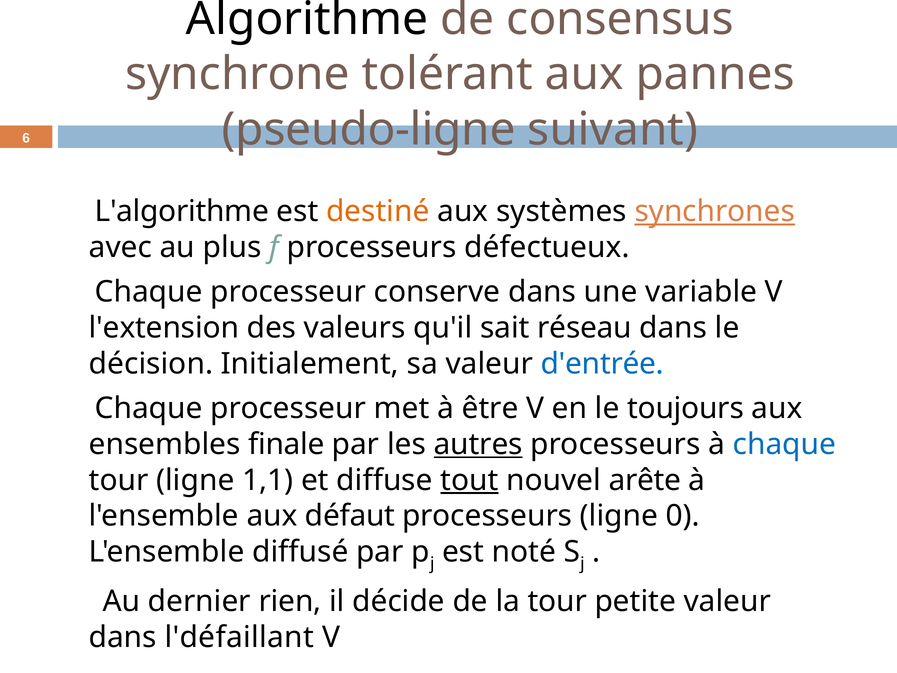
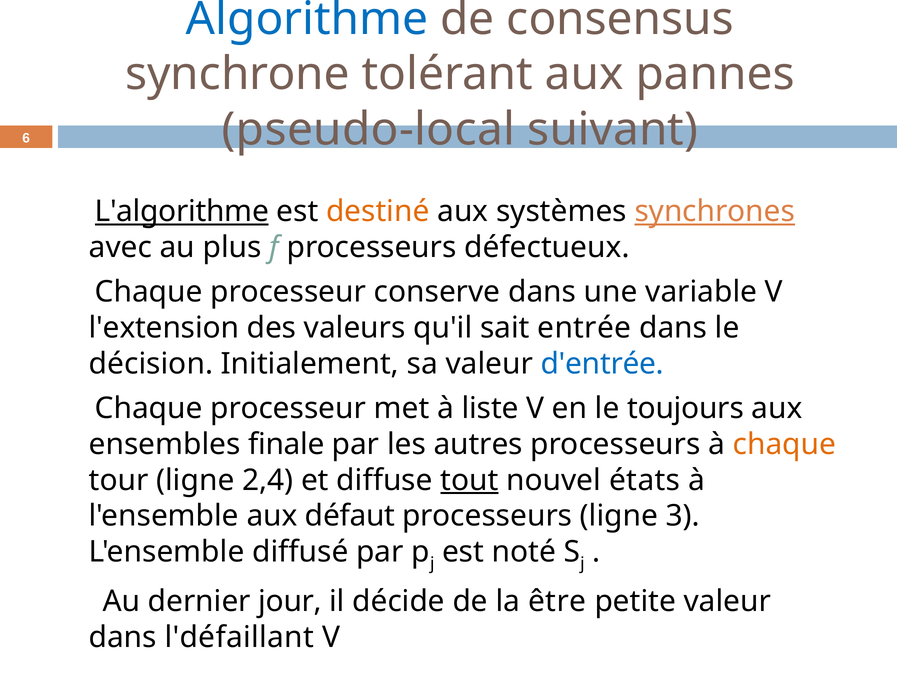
Algorithme colour: black -> blue (307, 19)
pseudo-ligne: pseudo-ligne -> pseudo-local (369, 130)
L'algorithme underline: none -> present (182, 211)
réseau: réseau -> entrée (584, 328)
être: être -> liste (490, 408)
autres underline: present -> none (478, 444)
chaque colour: blue -> orange (784, 444)
1,1: 1,1 -> 2,4 (268, 480)
arête: arête -> états (645, 480)
0: 0 -> 3 (683, 516)
rien: rien -> jour (290, 601)
la tour: tour -> être (557, 601)
